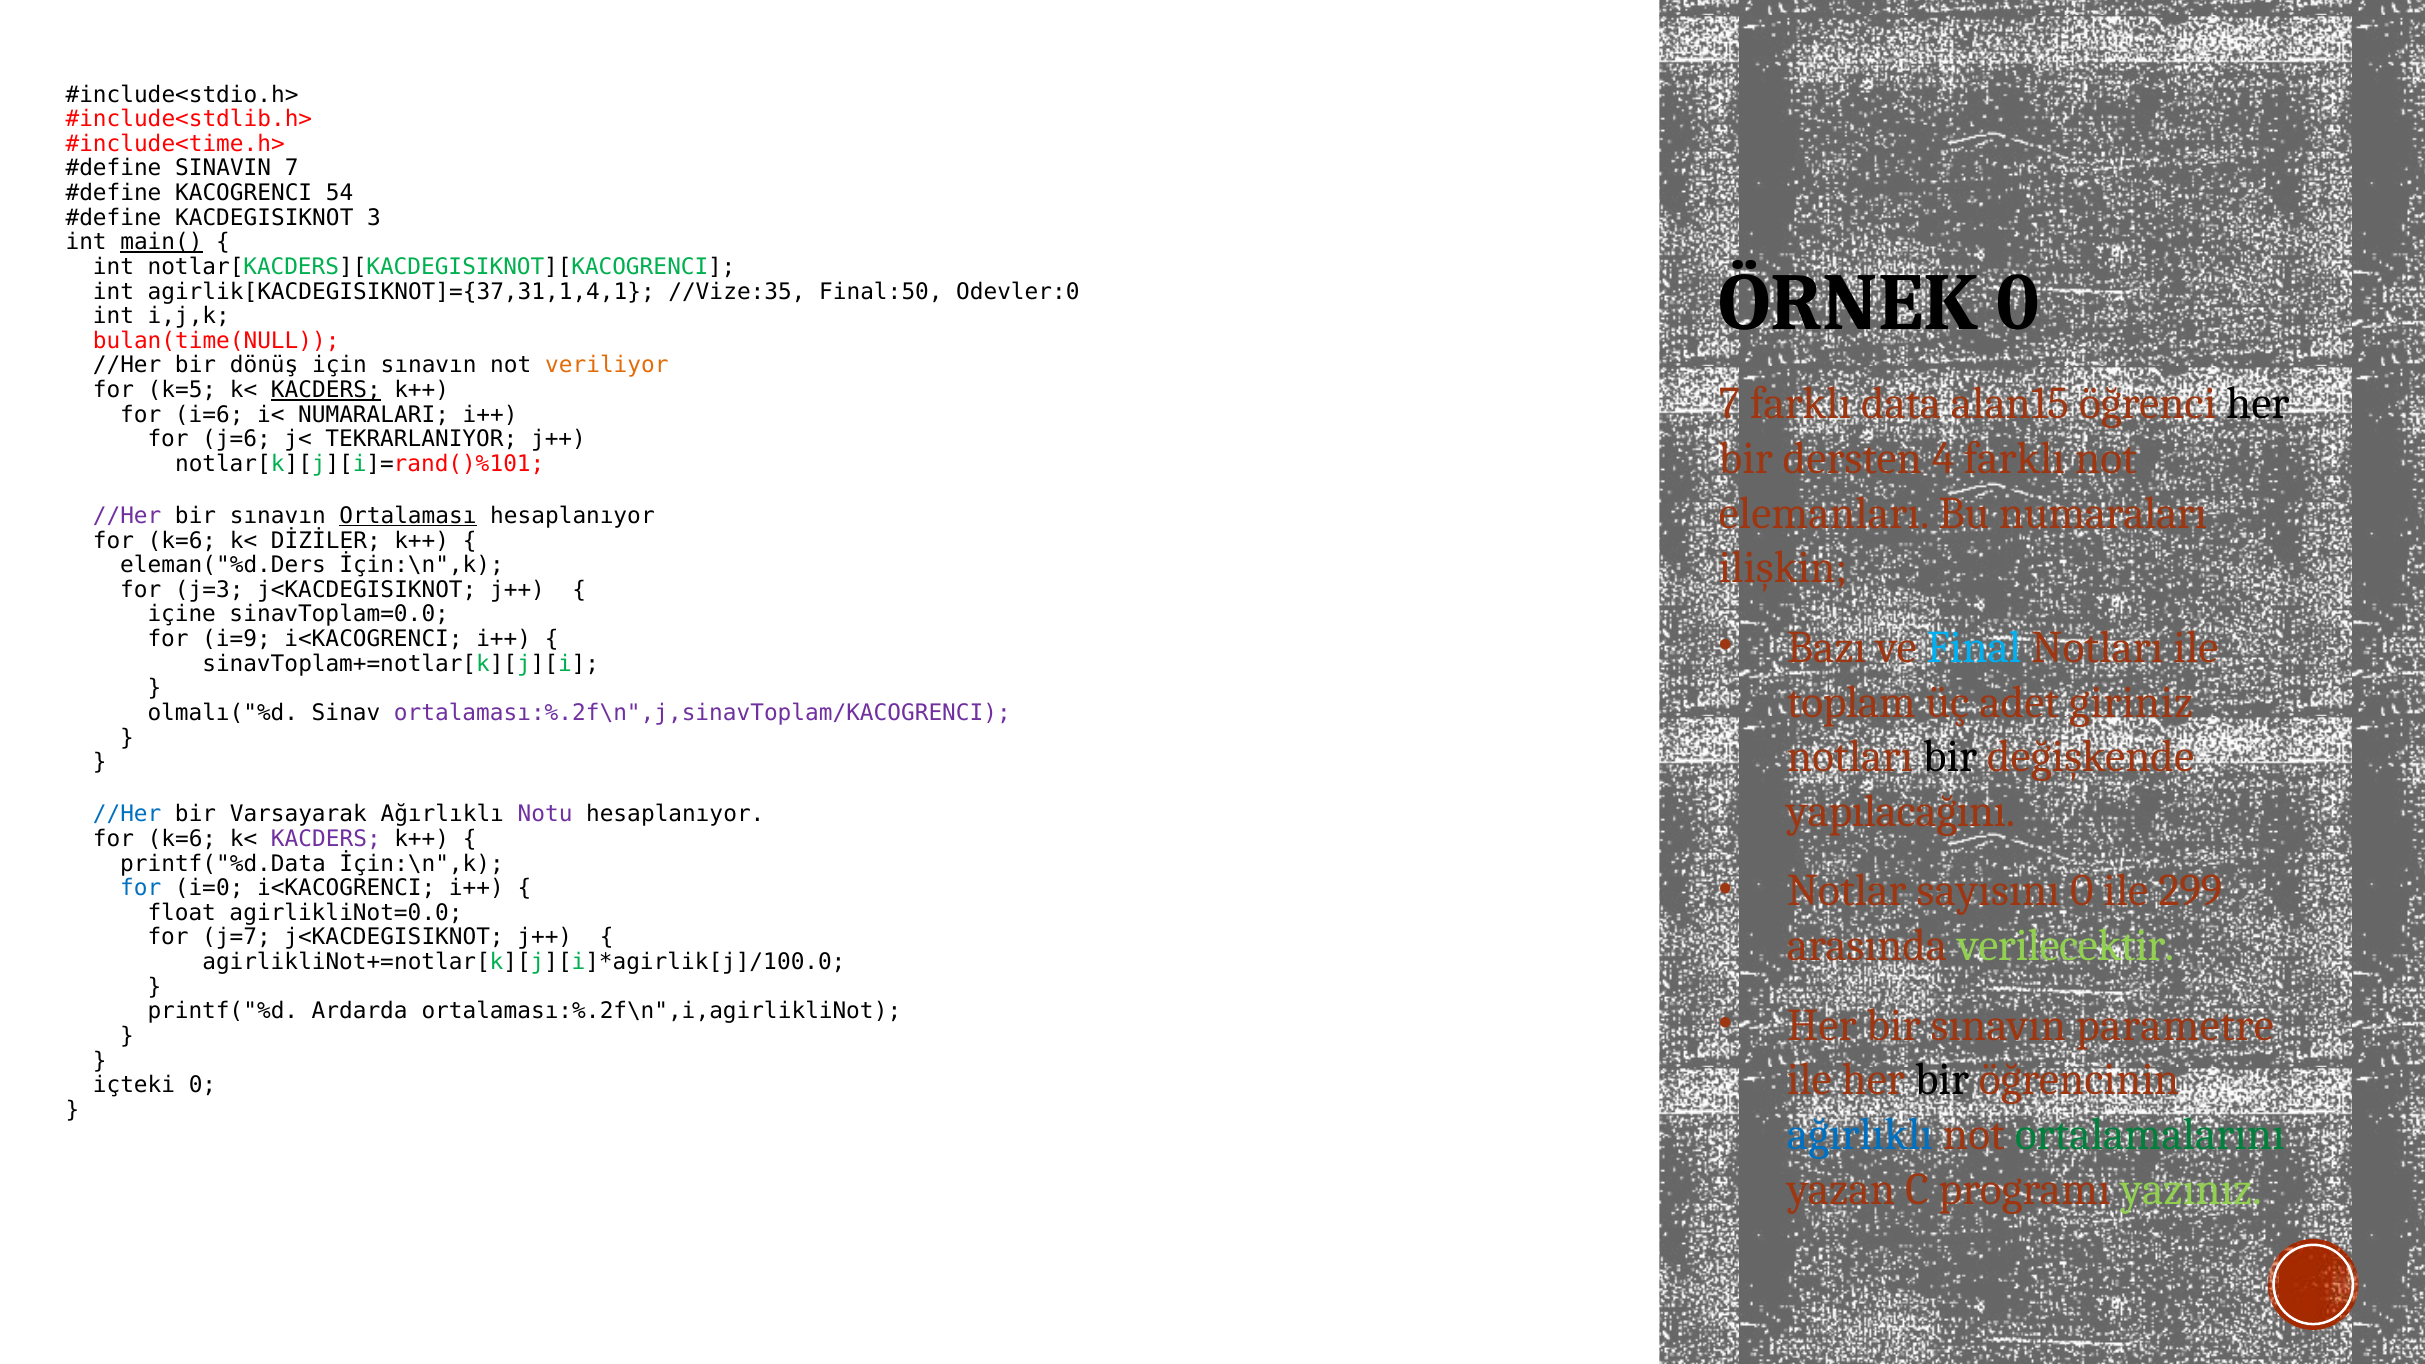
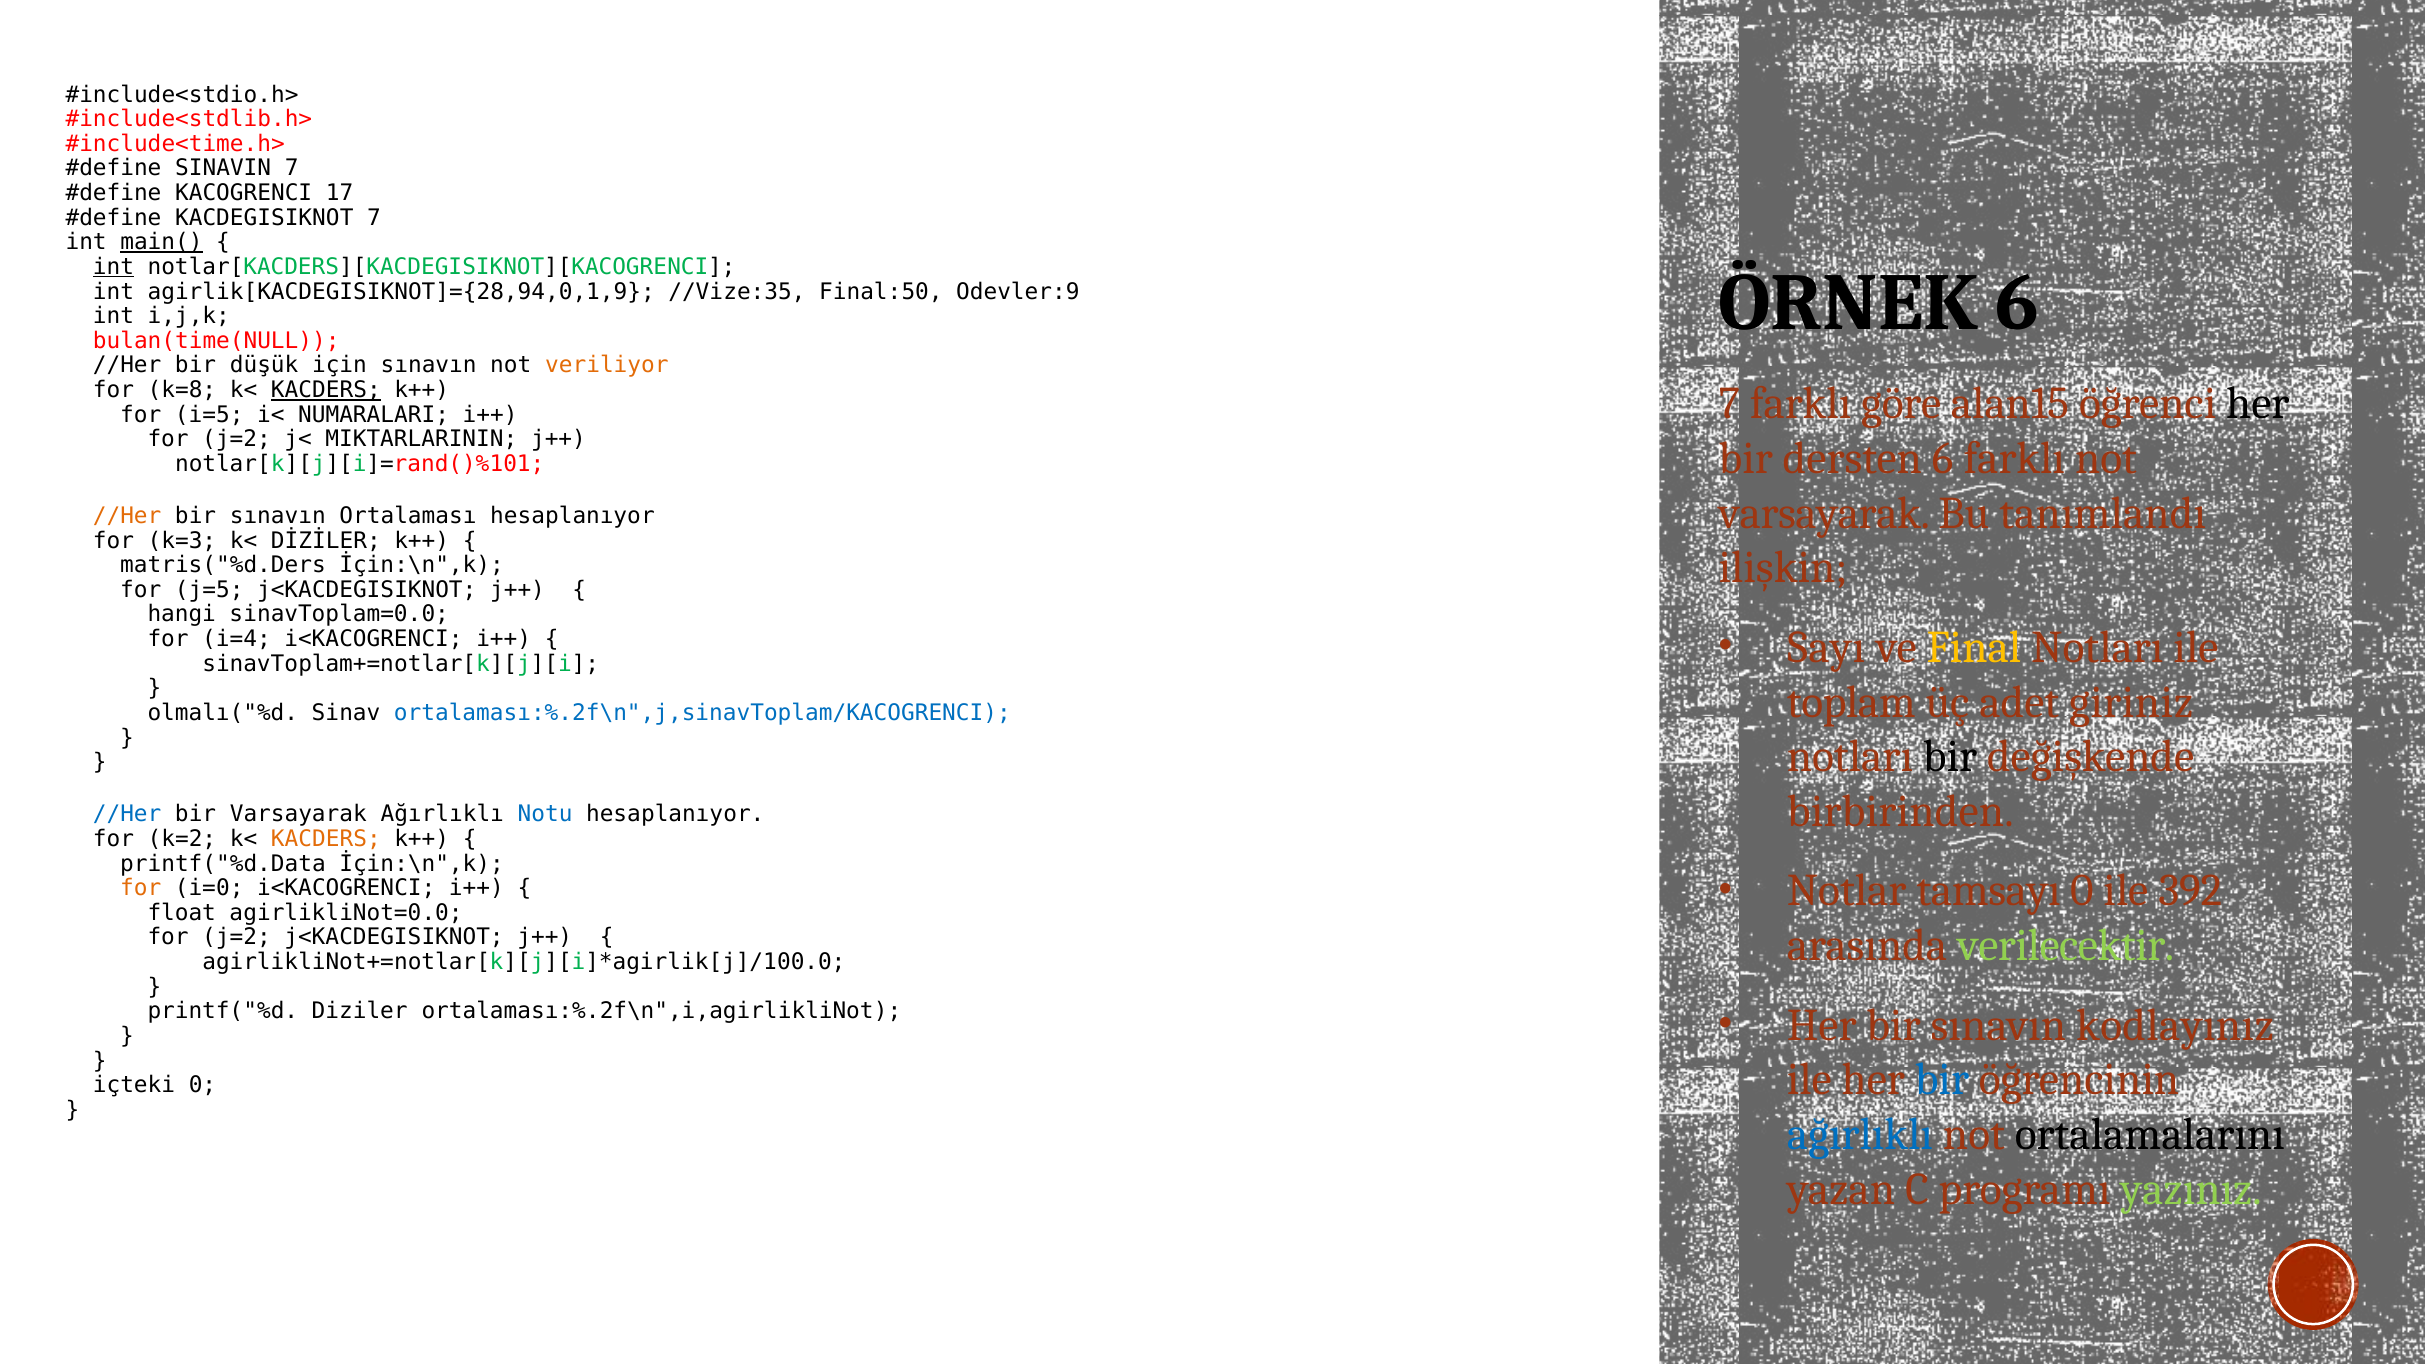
54: 54 -> 17 (340, 193)
KACDEGISIKNOT 3: 3 -> 7 (374, 218)
int underline: none -> present (113, 267)
ÖRNEK 0: 0 -> 6 (2018, 302)
agirlik[KACDEGISIKNOT]={37,31,1,4,1: agirlik[KACDEGISIKNOT]={37,31,1,4,1 -> agirlik[KACDEGISIKNOT]={28,94,0,1,9 (401, 292)
Odevler:0: Odevler:0 -> Odevler:9 (1018, 292)
dönüş: dönüş -> düşük (264, 365)
k=5: k=5 -> k=8 (182, 390)
data: data -> göre (1901, 404)
i=6: i=6 -> i=5 (209, 415)
j=6: j=6 -> j=2 (236, 439)
TEKRARLANIYOR: TEKRARLANIYOR -> MIKTARLARININ (421, 439)
dersten 4: 4 -> 6 (1943, 459)
elemanları: elemanları -> varsayarak (1824, 513)
numaraları: numaraları -> tanımlandı (2103, 513)
//Her colour: purple -> orange (127, 516)
Ortalaması underline: present -> none (408, 516)
k=6: k=6 -> k=3 (182, 541)
eleman("%d.Ders: eleman("%d.Ders -> matris("%d.Ders (223, 565)
j=3: j=3 -> j=5 (209, 590)
içine: içine -> hangi (182, 615)
Bazı: Bazı -> Sayı (1826, 647)
Final colour: light blue -> yellow (1974, 647)
i=9: i=9 -> i=4 (236, 639)
ortalaması:%.2f\n",j,sinavToplam/KACOGRENCI colour: purple -> blue (702, 713)
yapılacağını: yapılacağını -> birbirinden (1900, 811)
Notu colour: purple -> blue (545, 814)
k=6: k=6 -> k=2 (182, 839)
KACDERS colour: purple -> orange (326, 839)
sayısını: sayısını -> tamsayı (1989, 891)
299: 299 -> 392 (2190, 891)
for colour: blue -> orange (141, 888)
j=7: j=7 -> j=2 (236, 937)
Ardarda: Ardarda -> Diziler (360, 1011)
parametre: parametre -> kodlayınız (2175, 1025)
bir colour: black -> blue (1942, 1080)
ortalamalarını colour: green -> black (2150, 1135)
